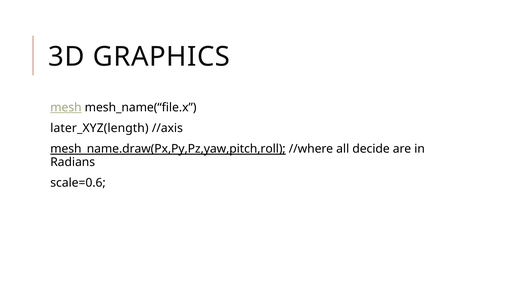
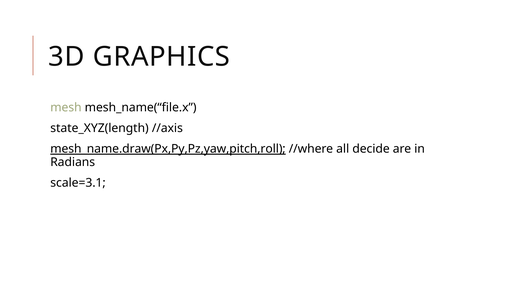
mesh underline: present -> none (66, 107)
later_XYZ(length: later_XYZ(length -> state_XYZ(length (99, 128)
scale=0.6: scale=0.6 -> scale=3.1 (78, 183)
